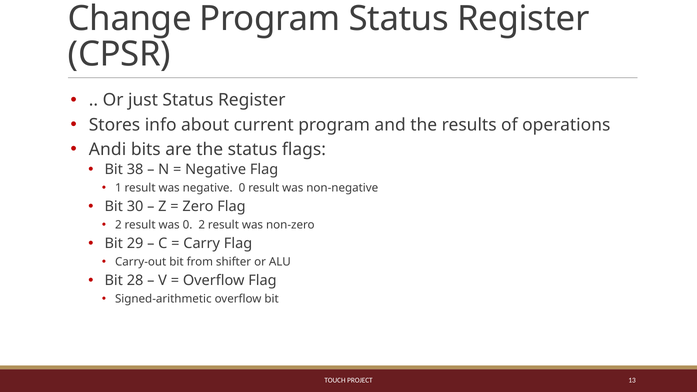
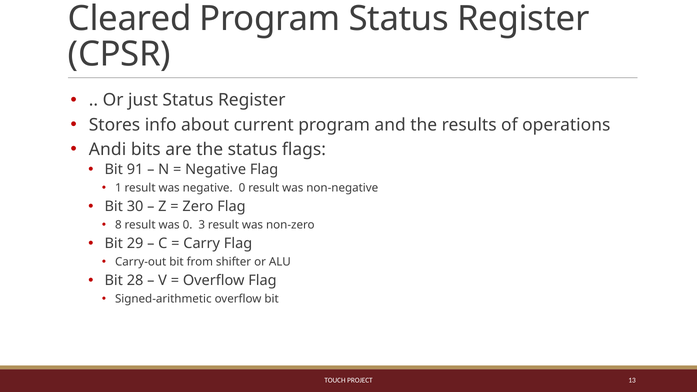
Change: Change -> Cleared (130, 19)
38: 38 -> 91 (135, 170)
2: 2 -> 8 (118, 225)
0 2: 2 -> 3 (202, 225)
